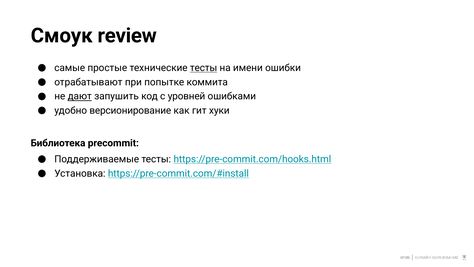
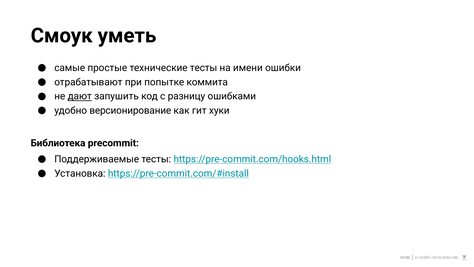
review: review -> уметь (127, 36)
тесты underline: present -> none (204, 68)
уровней: уровней -> разницу (186, 96)
